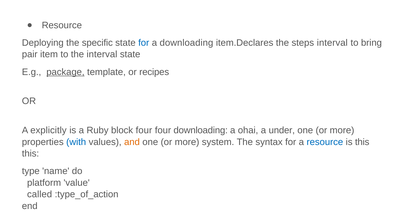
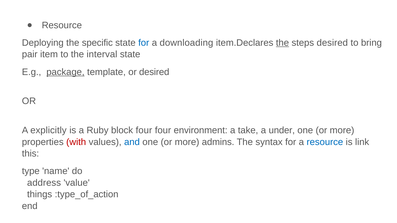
the underline: none -> present (282, 43)
steps interval: interval -> desired (332, 43)
or recipes: recipes -> desired (154, 72)
four downloading: downloading -> environment (201, 131)
ohai: ohai -> take (248, 131)
with colour: blue -> red (76, 142)
and colour: orange -> blue (132, 142)
system: system -> admins (218, 142)
is this: this -> link (362, 142)
platform: platform -> address (44, 183)
called: called -> things (40, 195)
